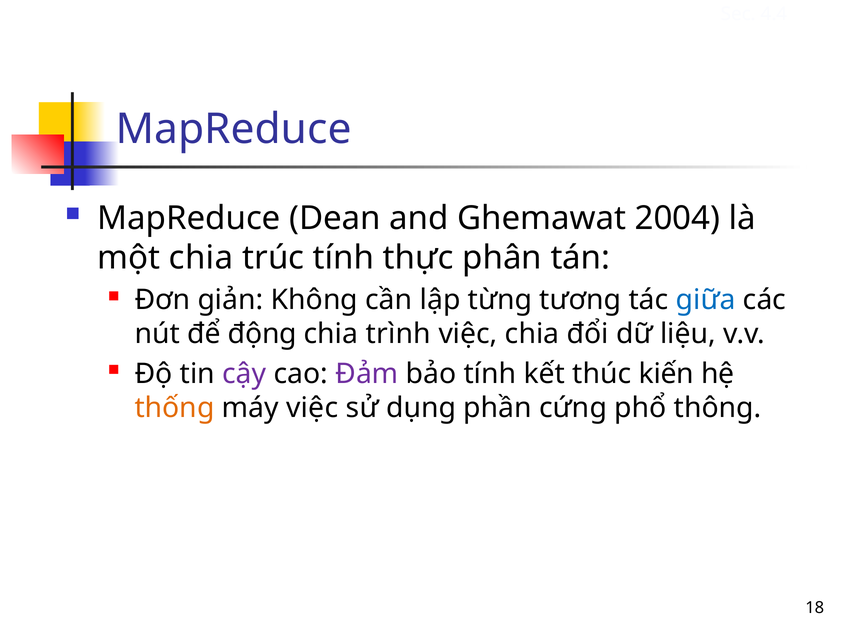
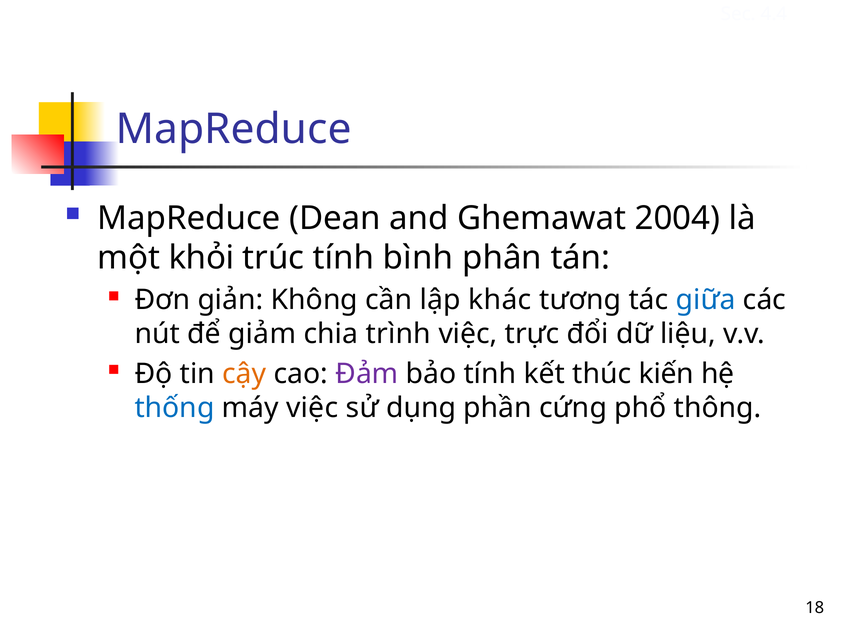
một chia: chia -> khỏi (201, 258)
thực: thực -> bình (418, 258)
từng: từng -> khác (500, 300)
động: động -> giảm (262, 334)
việc chia: chia -> trực (532, 334)
cậy colour: purple -> orange (244, 374)
thống colour: orange -> blue (175, 408)
